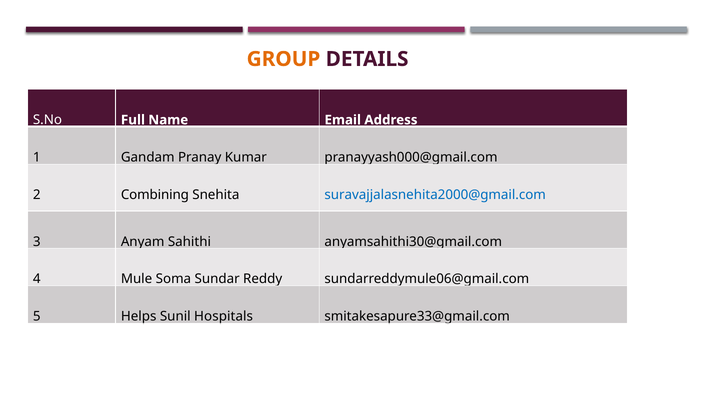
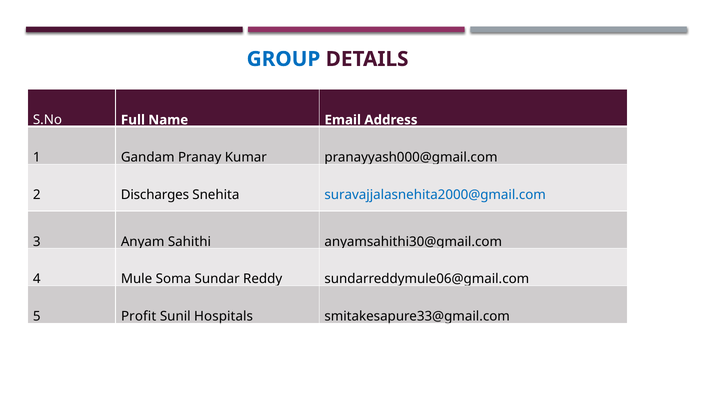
GROUP colour: orange -> blue (283, 59)
Combining: Combining -> Discharges (155, 195)
Helps: Helps -> Profit (139, 317)
